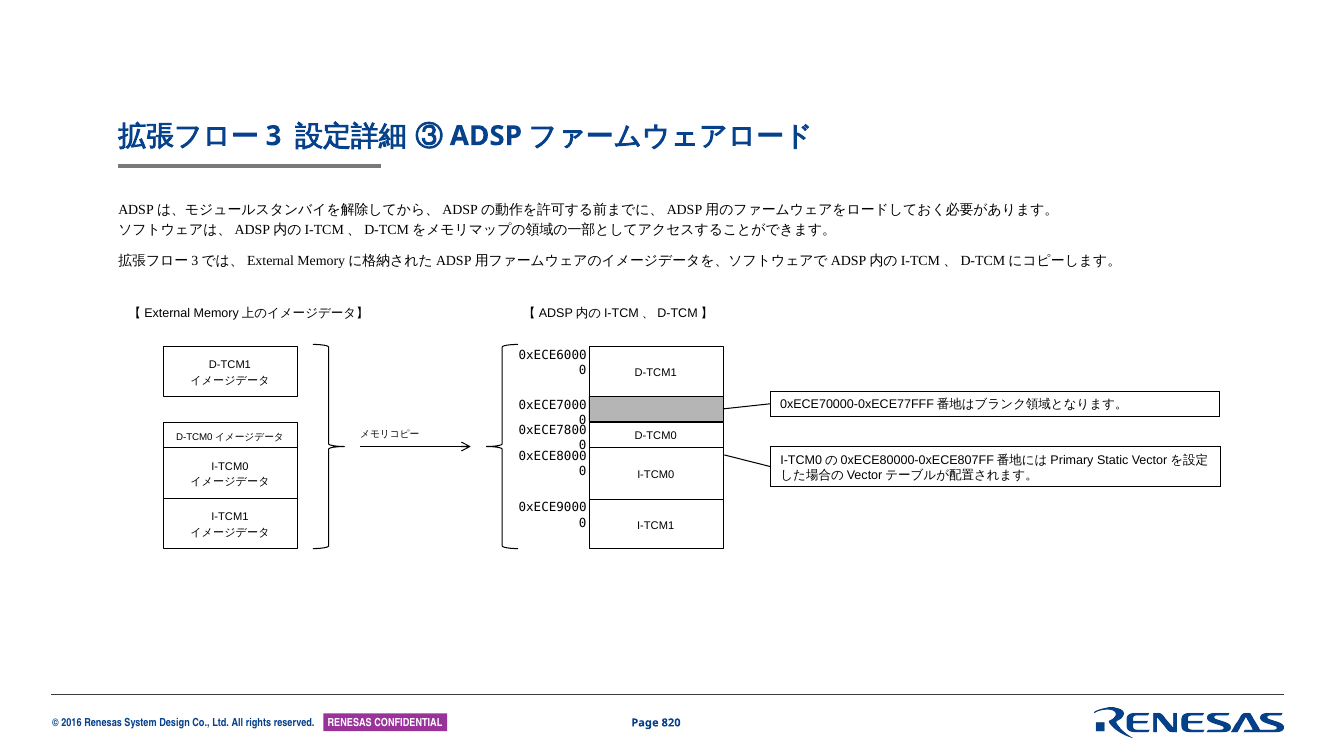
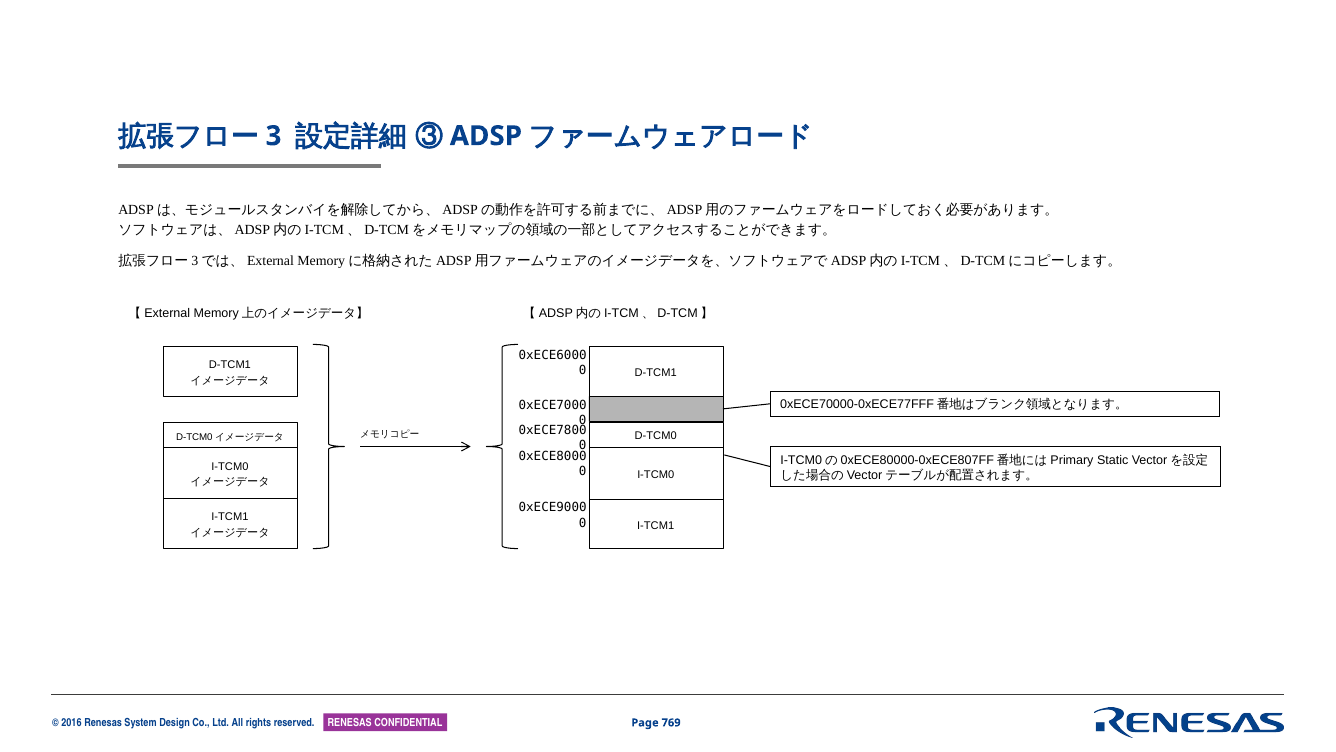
820: 820 -> 769 (671, 722)
